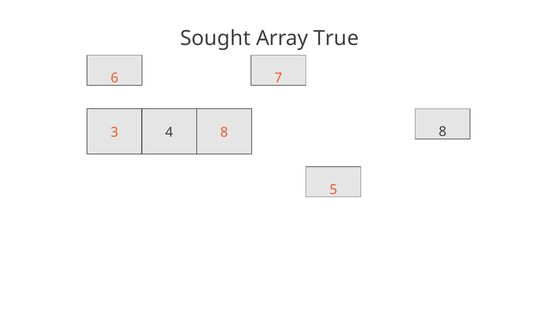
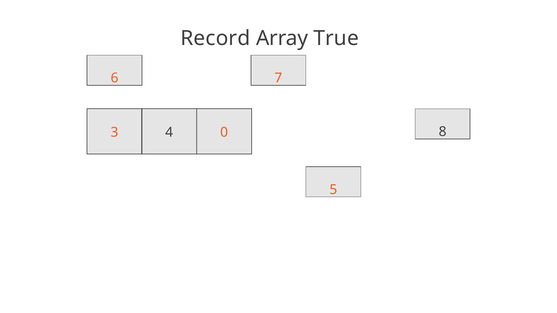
Sought: Sought -> Record (215, 38)
4 8: 8 -> 0 (224, 133)
